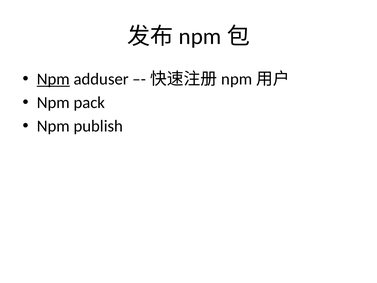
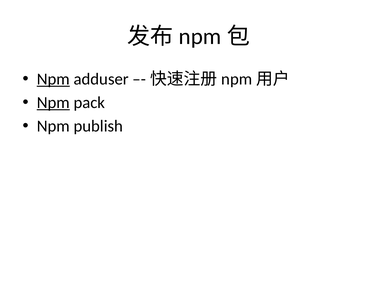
Npm underline: none -> present (53, 103)
